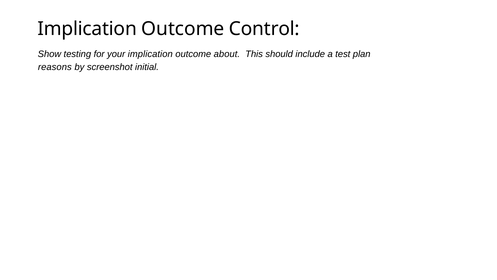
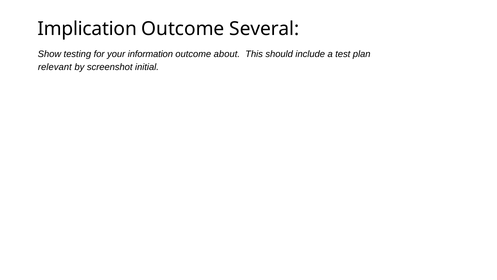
Control: Control -> Several (264, 29)
your implication: implication -> information (150, 54)
reasons: reasons -> relevant (55, 67)
